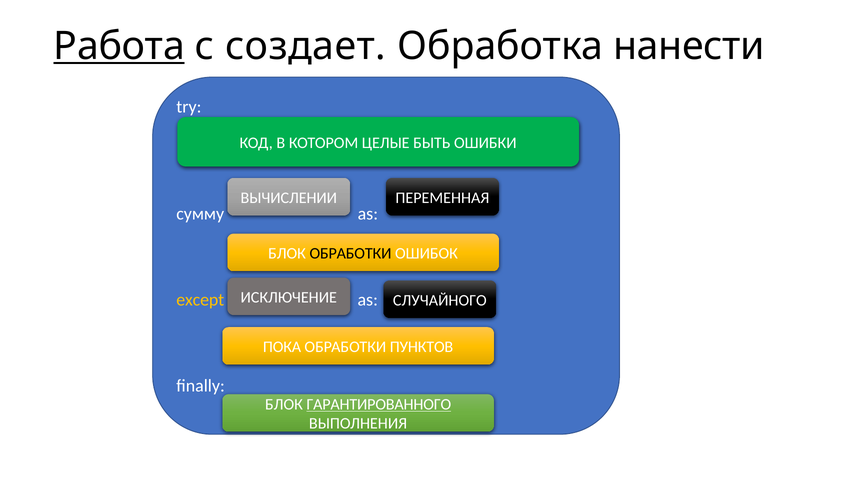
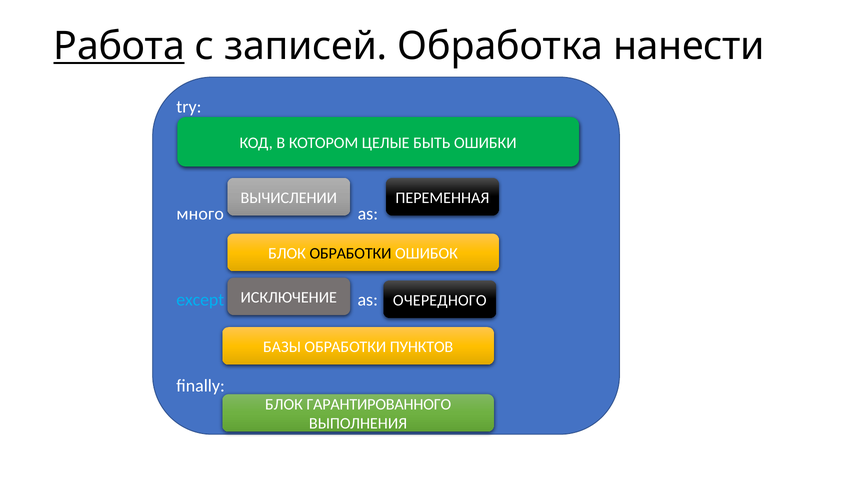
создает: создает -> записей (306, 46)
сумму: сумму -> много (200, 214)
except colour: yellow -> light blue (200, 300)
СЛУЧАЙНОГО: СЛУЧАЙНОГО -> ОЧЕРЕДНОГО (440, 300)
ПОКА: ПОКА -> БАЗЫ (282, 347)
ГАРАНТИРОВАННОГО underline: present -> none (379, 404)
